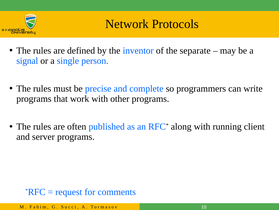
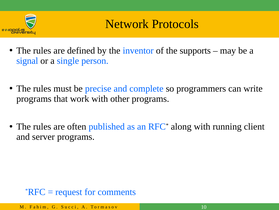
separate: separate -> supports (195, 51)
